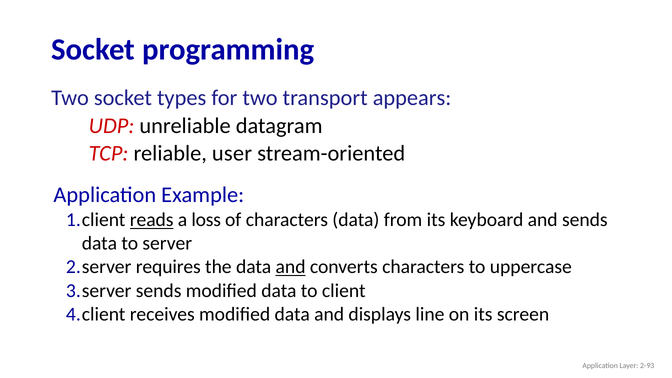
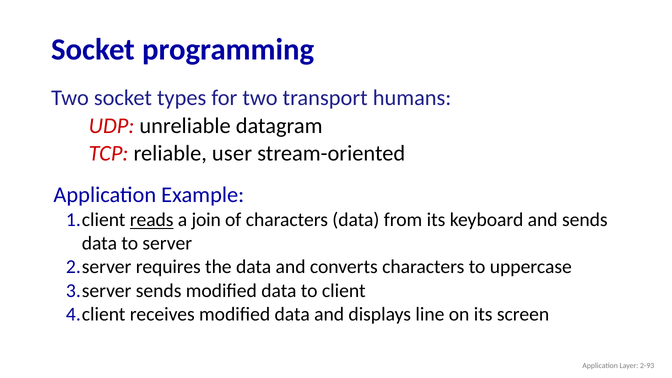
appears: appears -> humans (412, 98)
loss: loss -> join (206, 220)
and underline: present -> none (291, 267)
